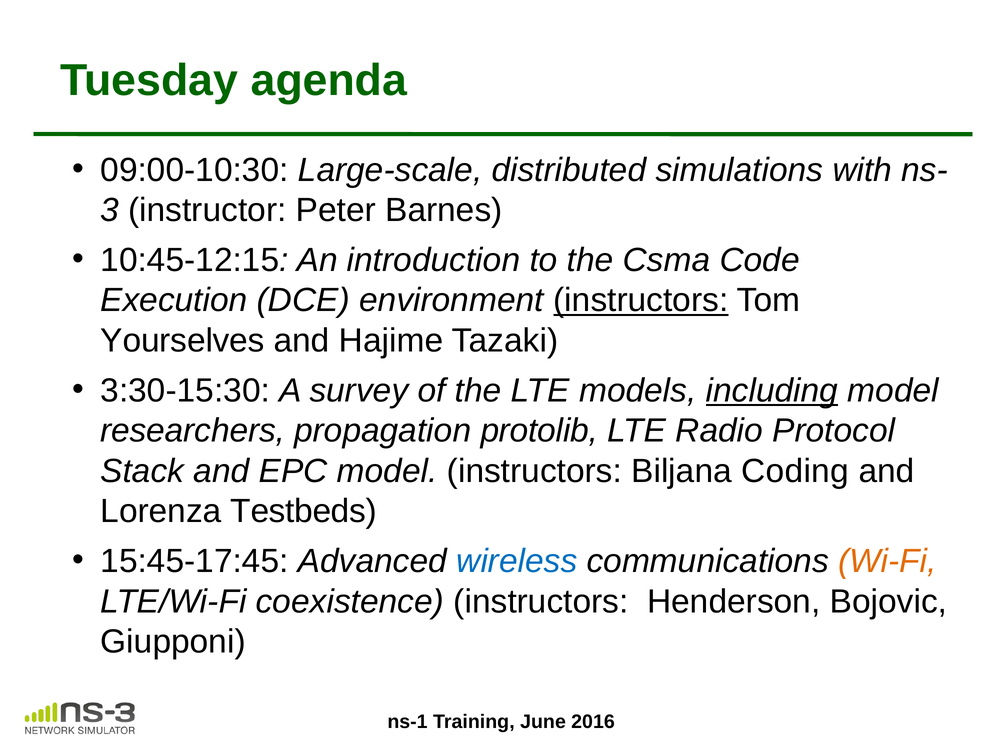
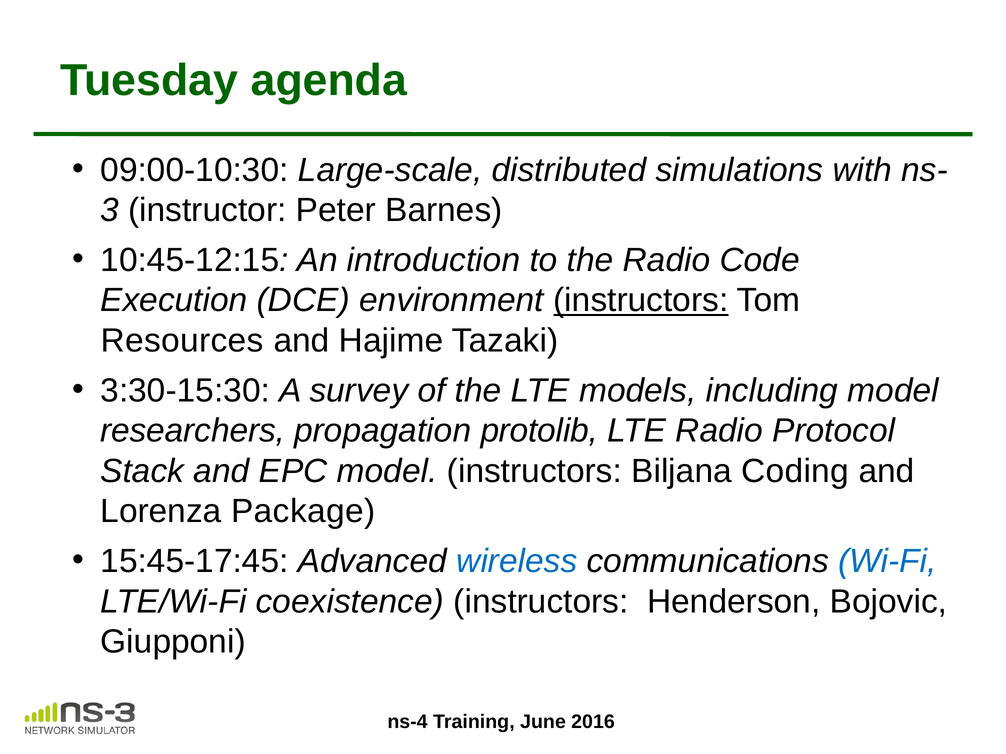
the Csma: Csma -> Radio (666, 260)
Yourselves: Yourselves -> Resources (182, 341)
including underline: present -> none (772, 391)
Testbeds: Testbeds -> Package (303, 512)
Wi-Fi colour: orange -> blue (887, 562)
ns-1: ns-1 -> ns-4 (407, 722)
